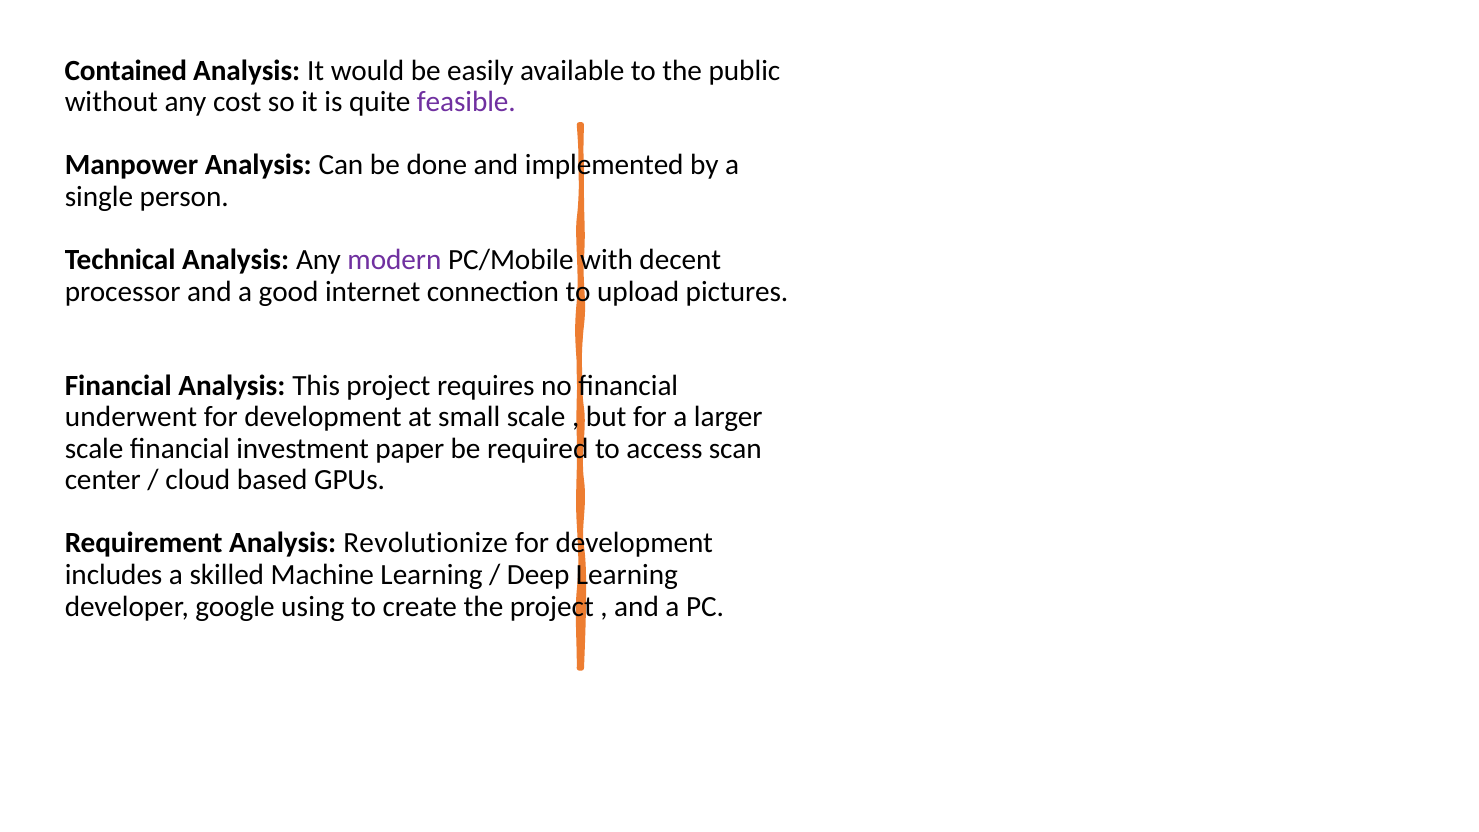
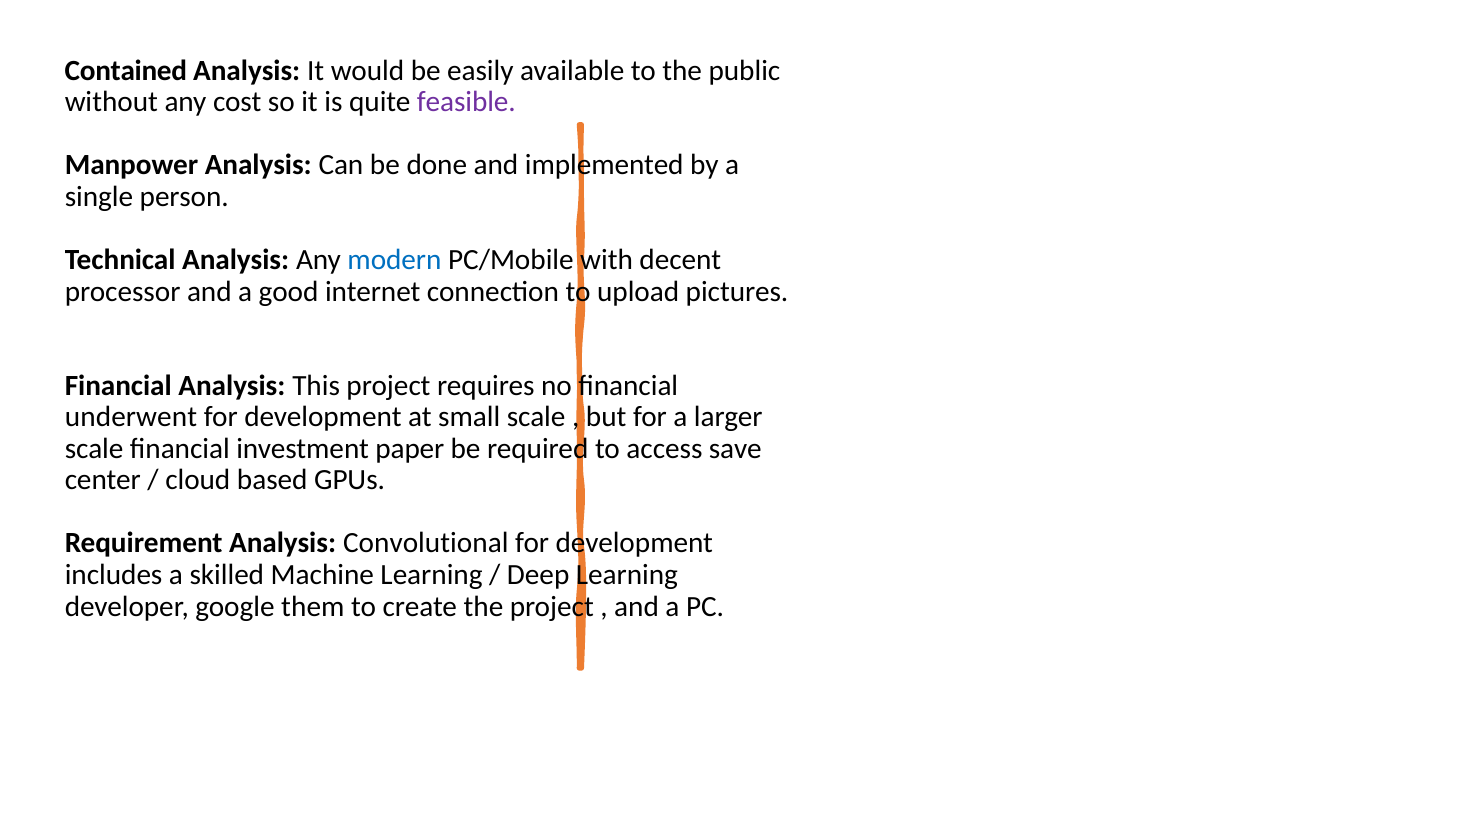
modern colour: purple -> blue (394, 260)
scan: scan -> save (735, 448)
Revolutionize: Revolutionize -> Convolutional (426, 543)
using: using -> them (313, 606)
